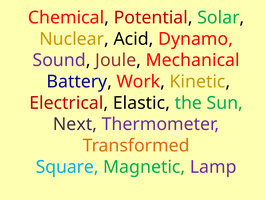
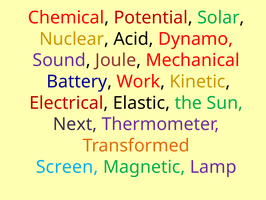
Square: Square -> Screen (67, 167)
